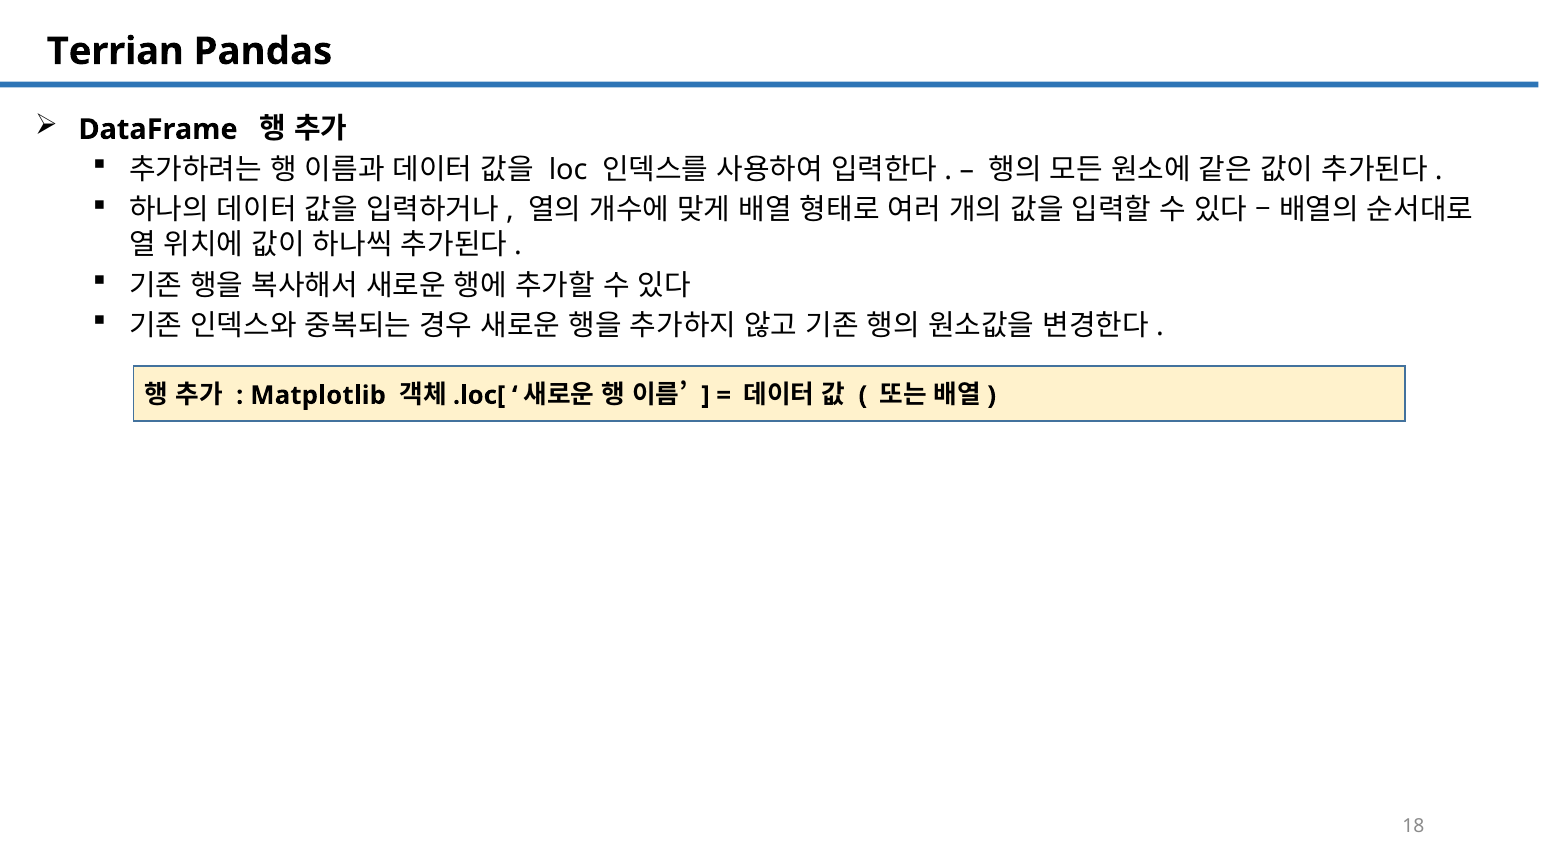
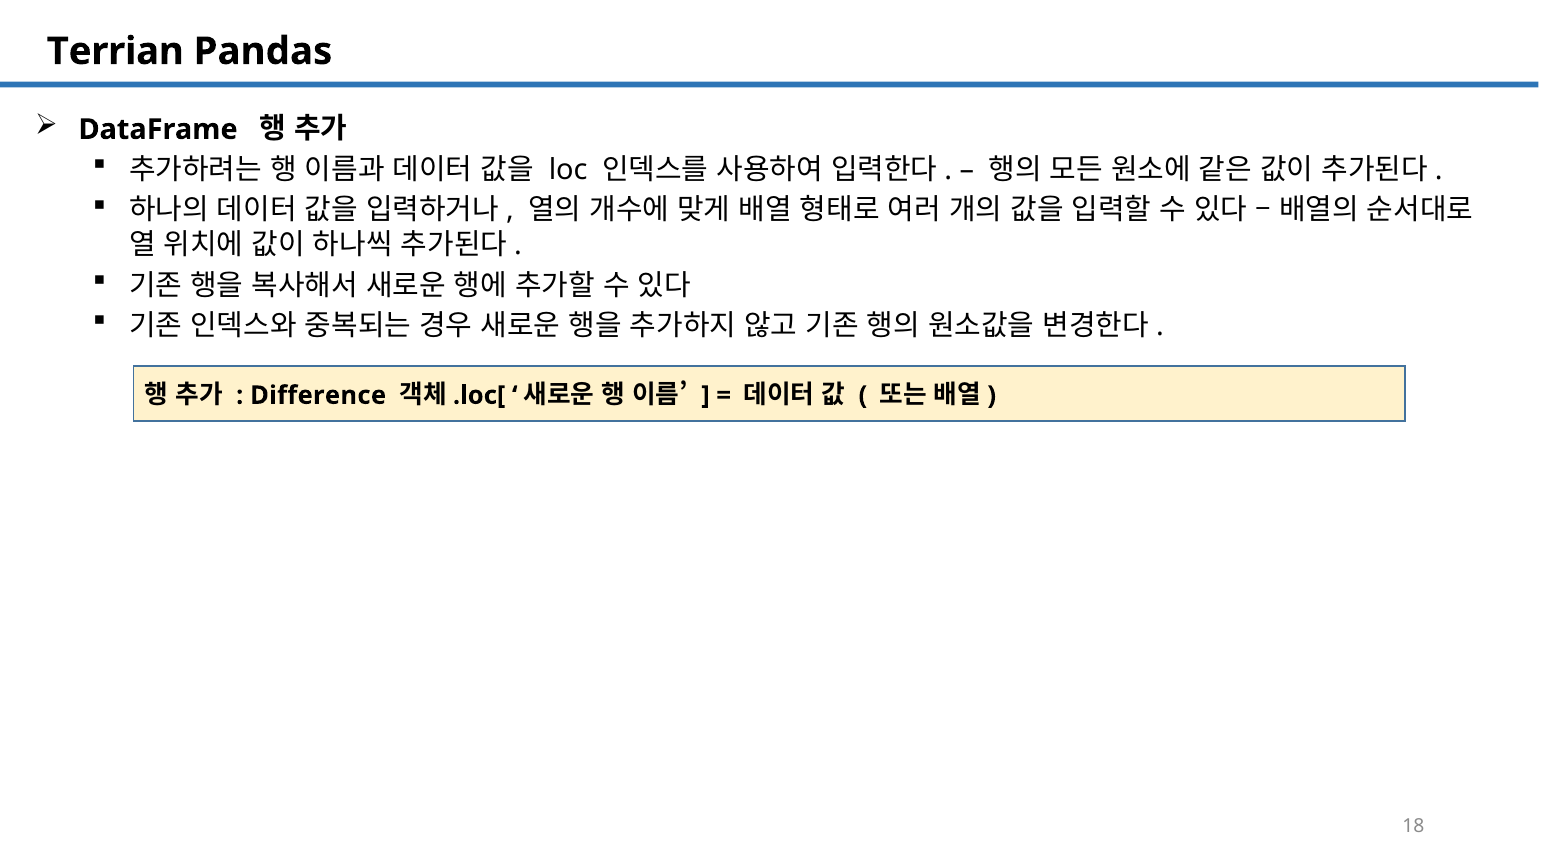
Matplotlib: Matplotlib -> Difference (318, 396)
